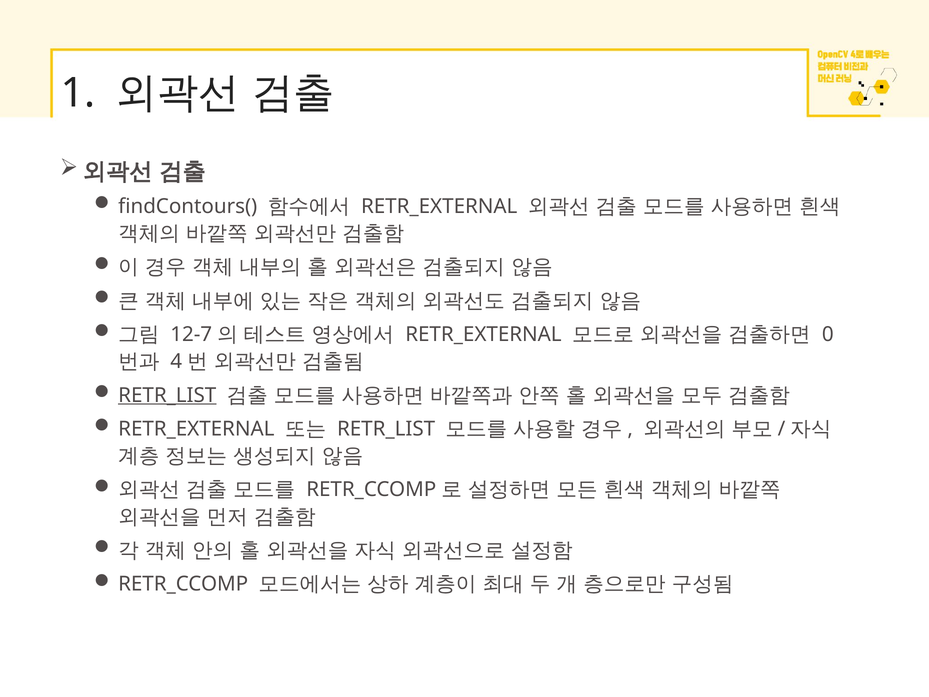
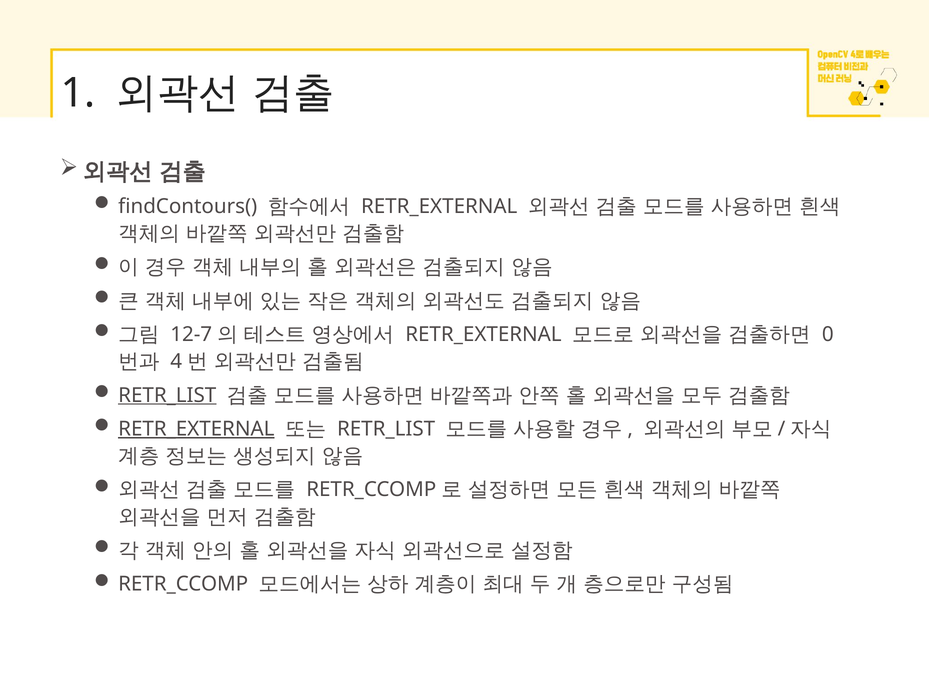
RETR_EXTERNAL underline: none -> present (196, 429)
